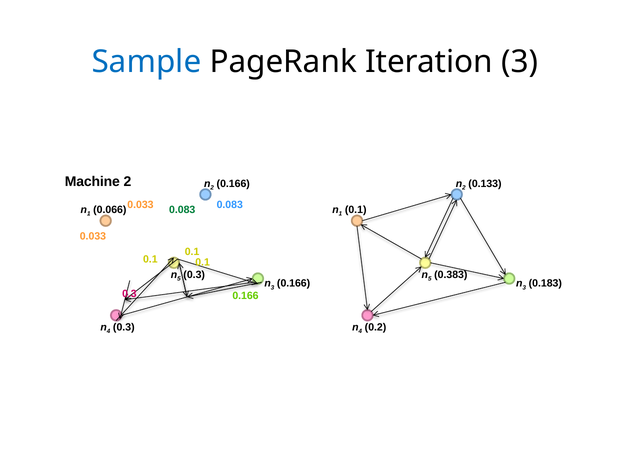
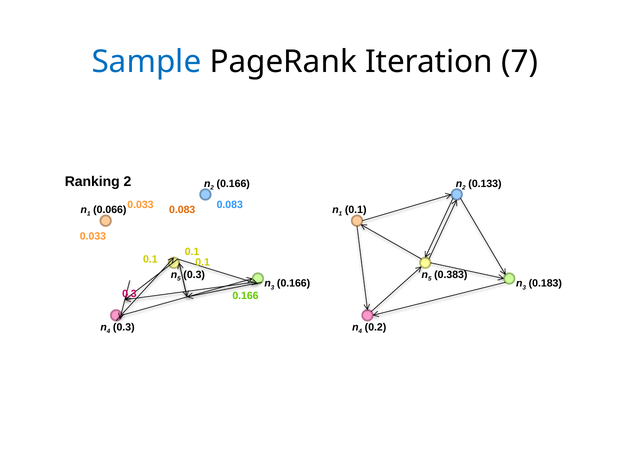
Iteration 3: 3 -> 7 (520, 62)
Machine: Machine -> Ranking (92, 181)
0.083 colour: green -> orange (182, 210)
